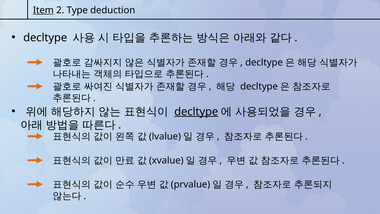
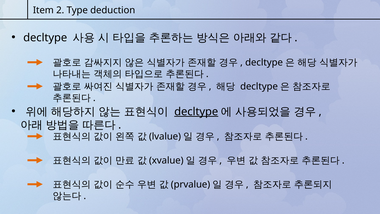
Item underline: present -> none (43, 10)
